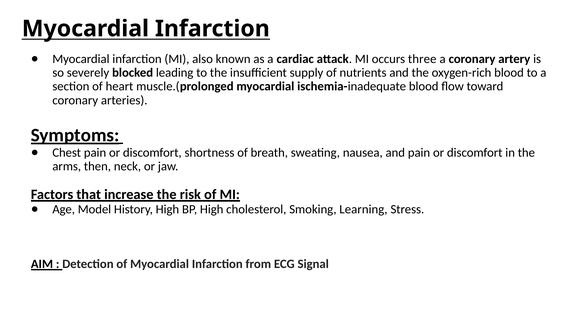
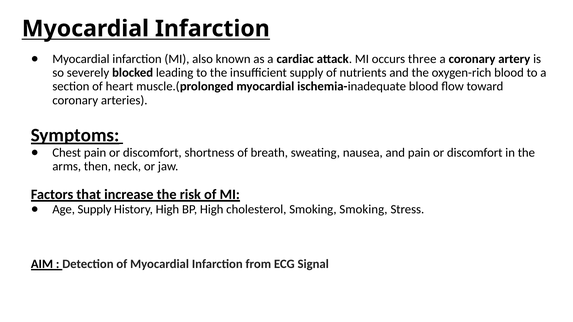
Age Model: Model -> Supply (95, 209)
Smoking Learning: Learning -> Smoking (363, 209)
